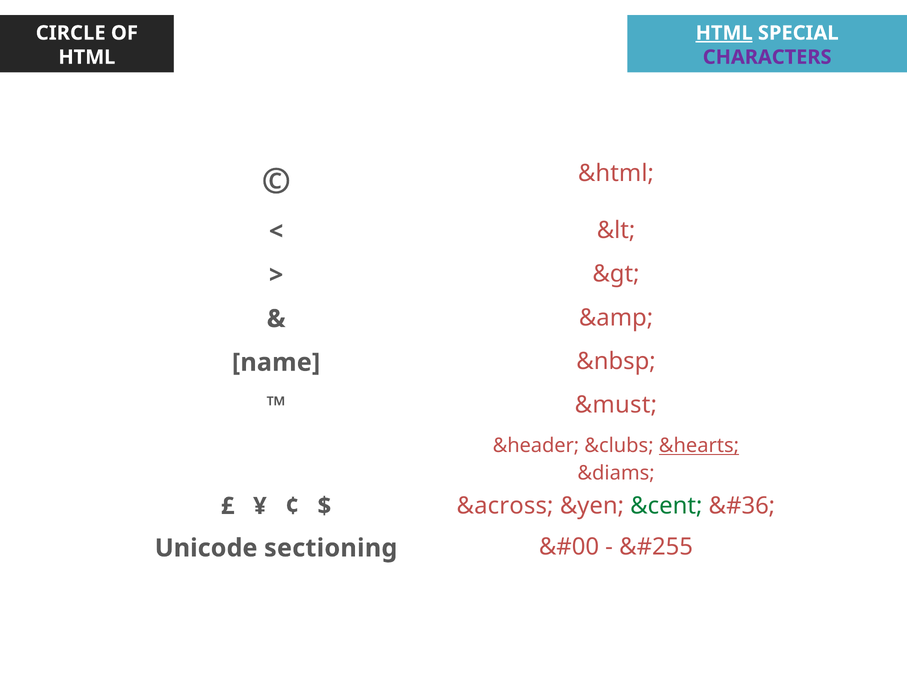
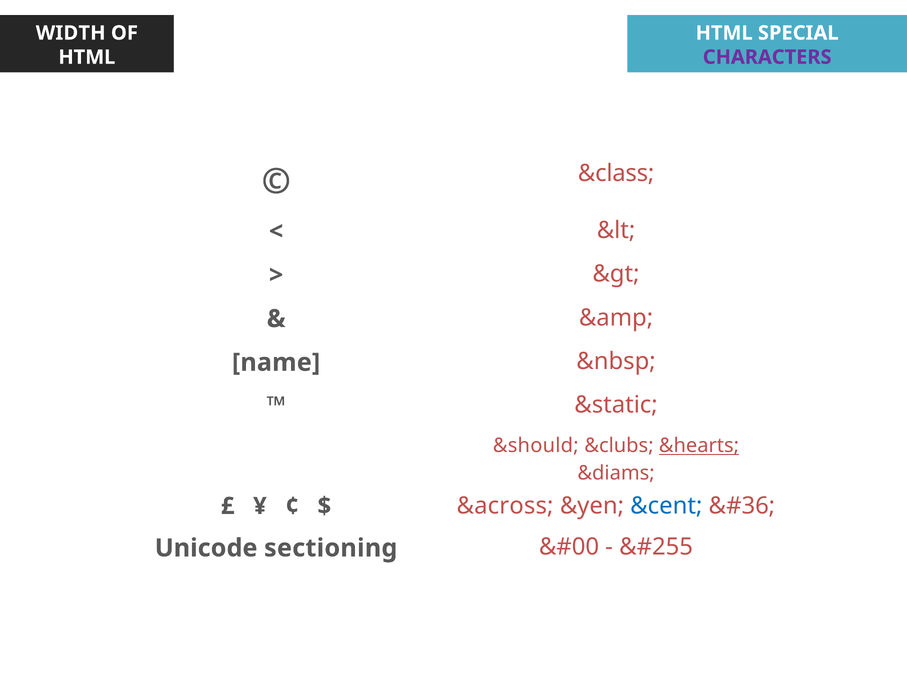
CIRCLE: CIRCLE -> WIDTH (71, 33)
HTML underline: present -> none (724, 33)
&html: &html -> &class (616, 173)
&must: &must -> &static (616, 405)
&header: &header -> &should (536, 446)
&cent colour: green -> blue (666, 506)
